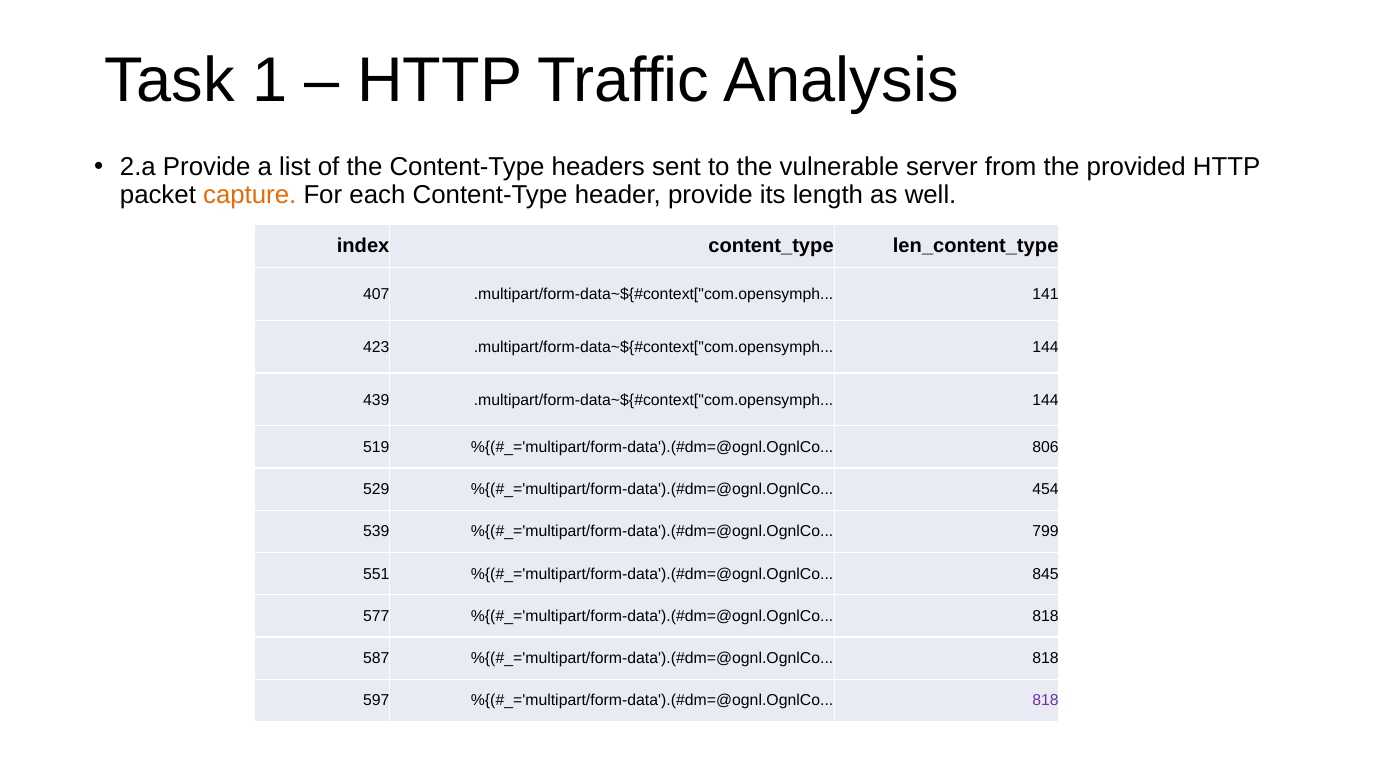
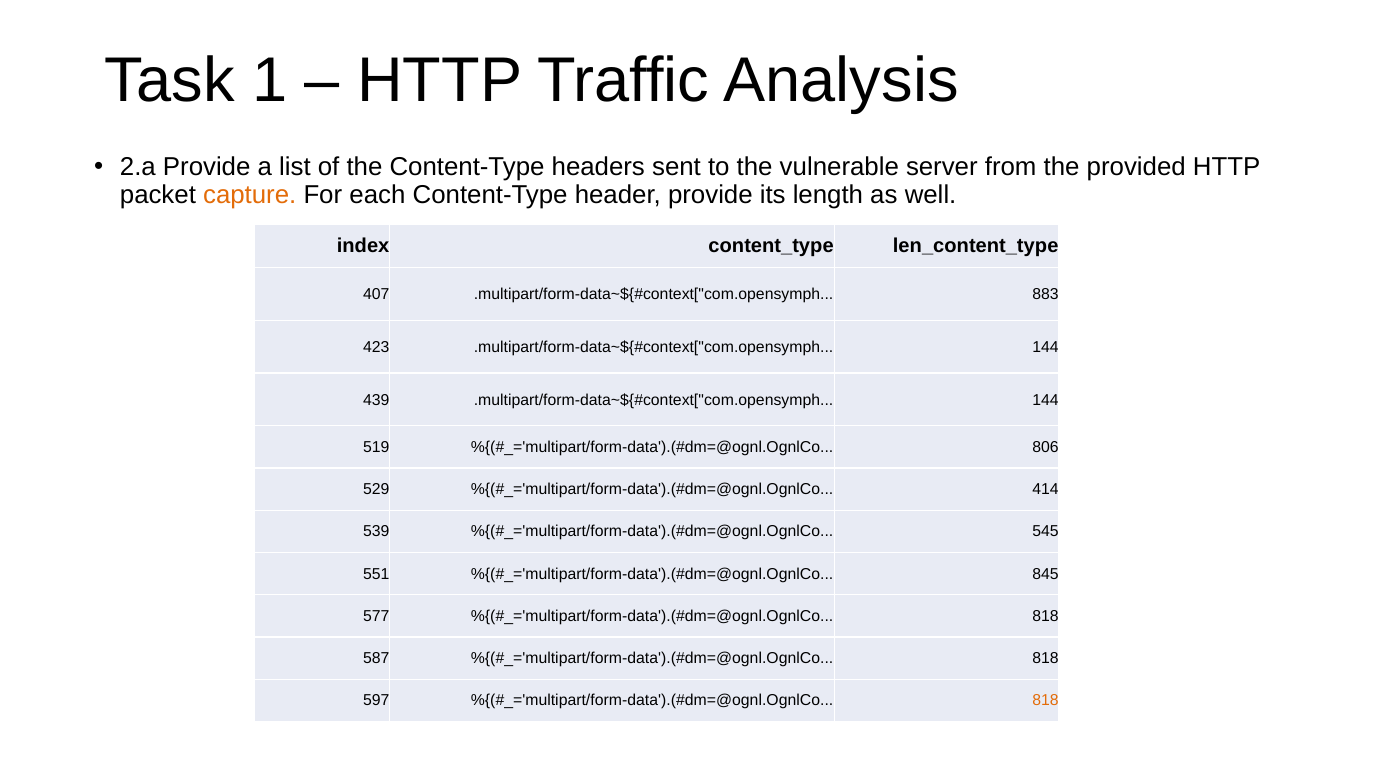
141: 141 -> 883 (1045, 294)
454: 454 -> 414 (1045, 490)
799: 799 -> 545 (1045, 532)
818 colour: purple -> orange (1045, 701)
